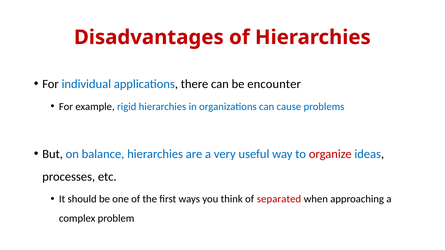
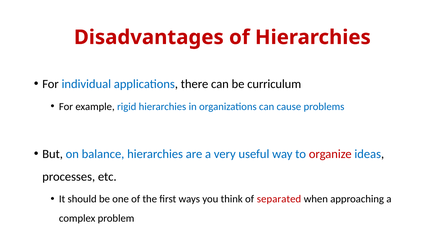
encounter: encounter -> curriculum (274, 84)
